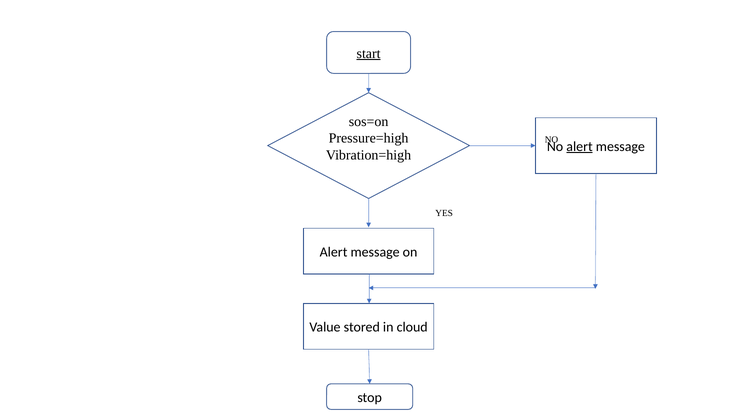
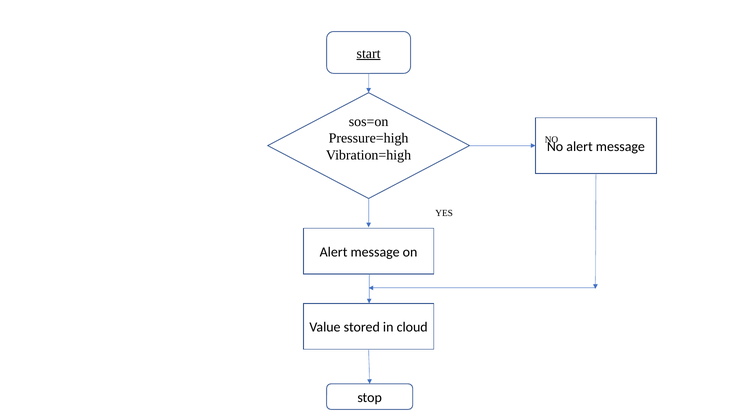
alert underline: present -> none (580, 146)
